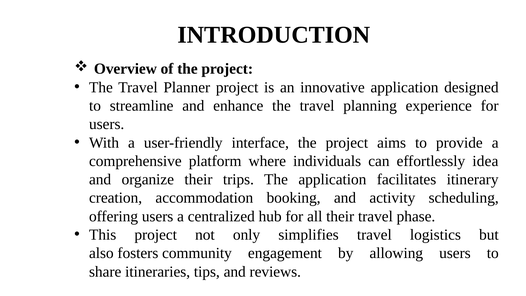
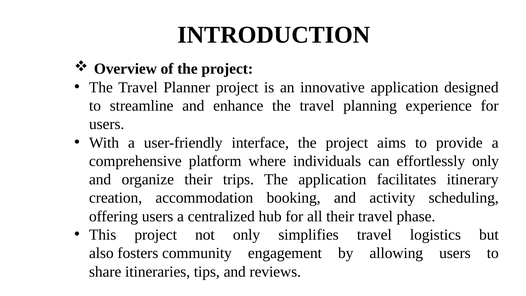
effortlessly idea: idea -> only (486, 161)
